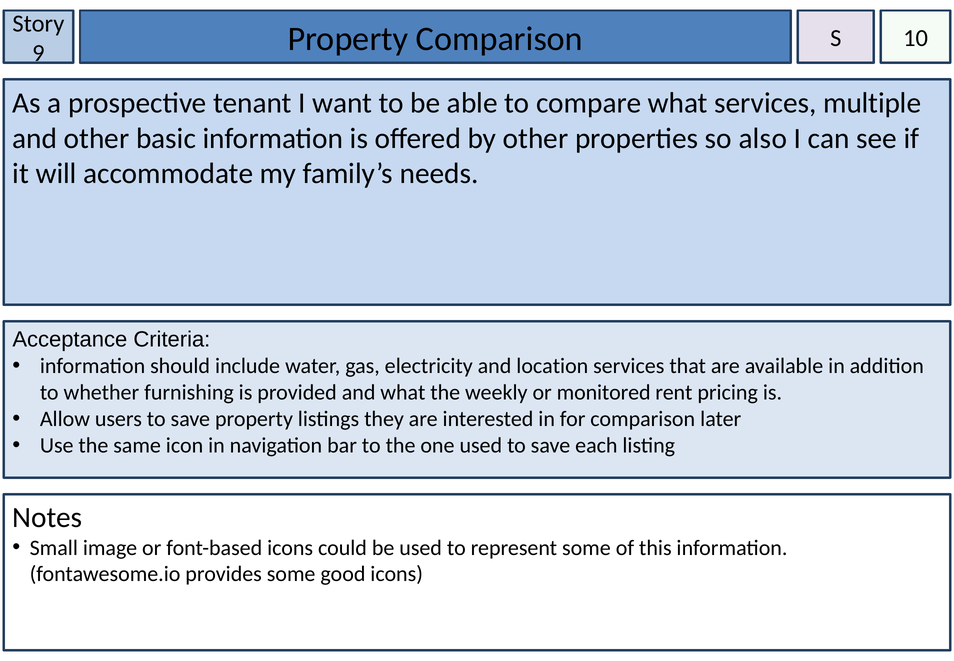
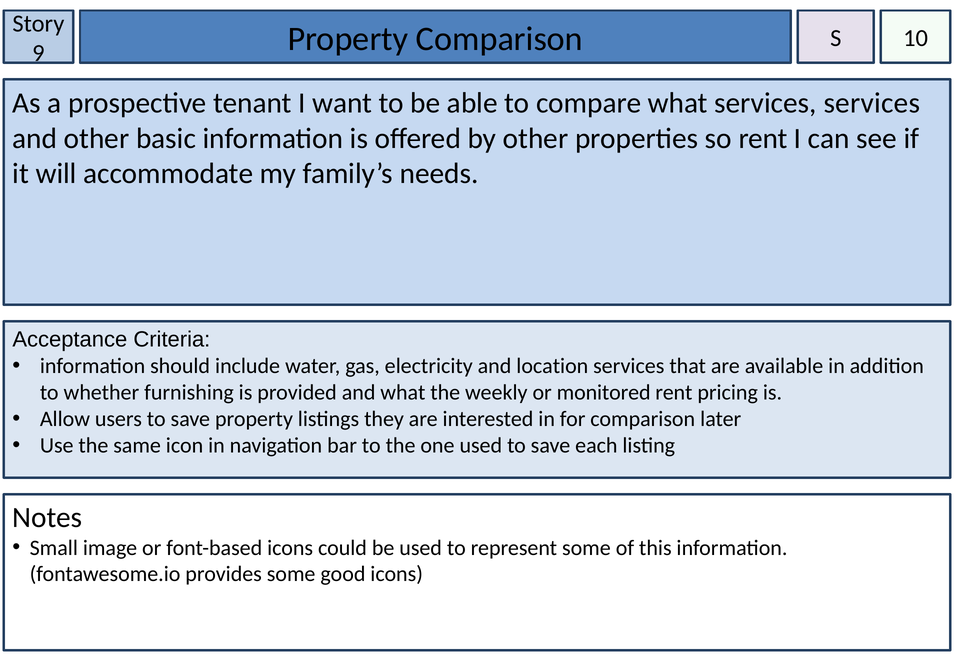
services multiple: multiple -> services (872, 103)
so also: also -> rent (763, 138)
